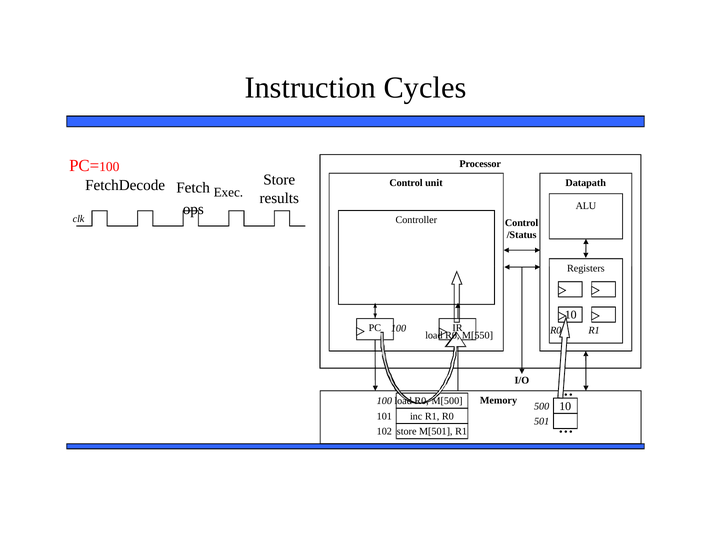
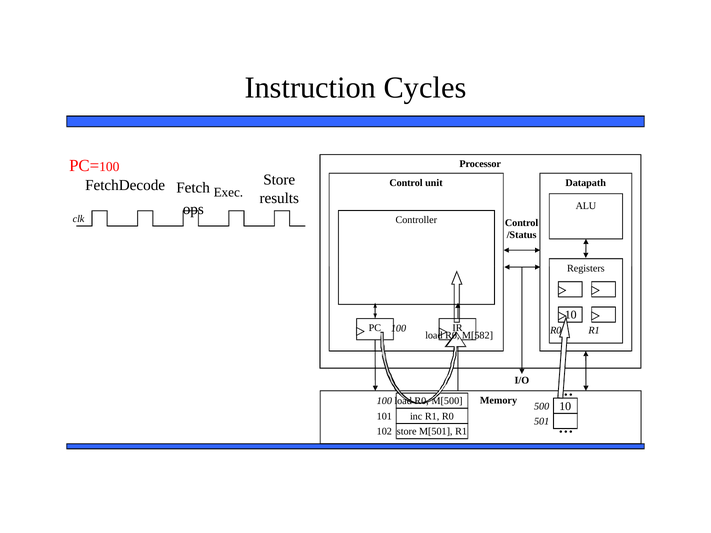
M[550: M[550 -> M[582 (478, 335)
